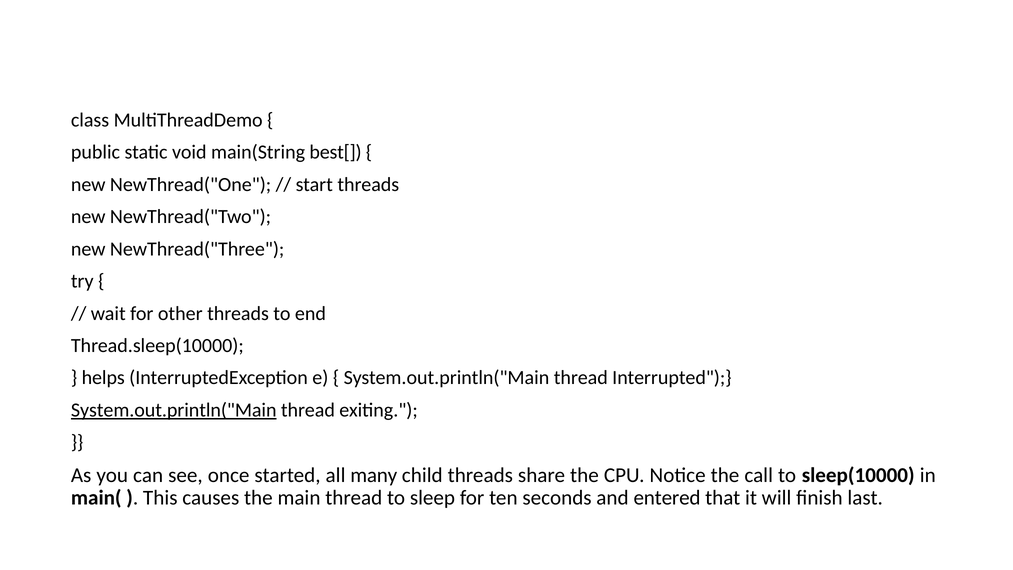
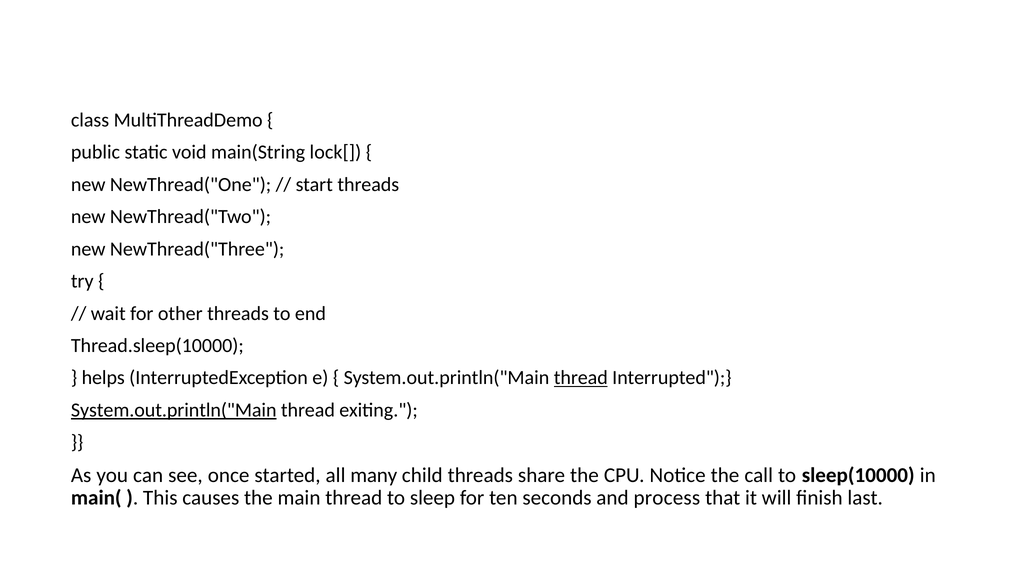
best[: best[ -> lock[ (335, 152)
thread underline: none -> present (581, 378)
entered: entered -> process (667, 498)
